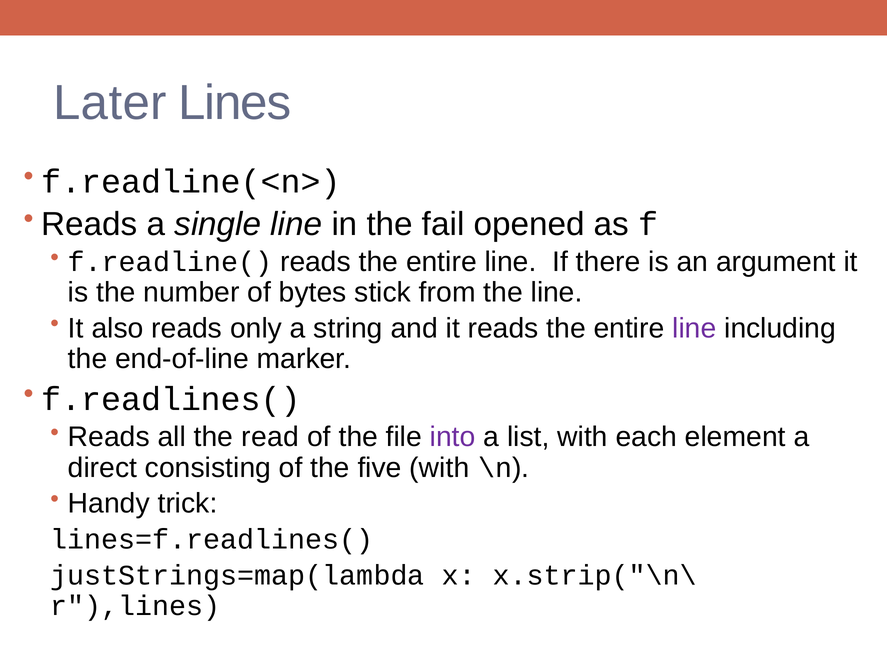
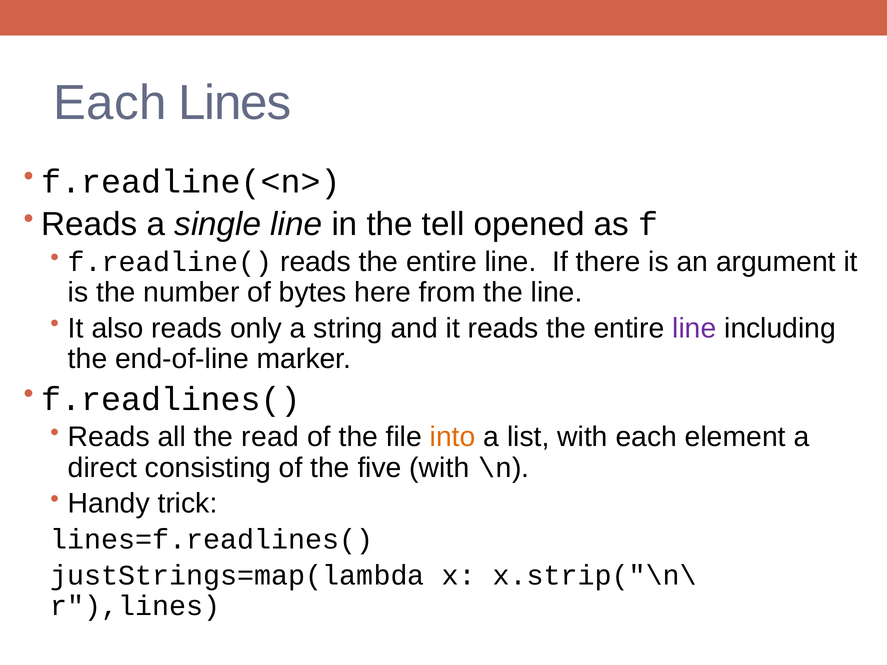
Later: Later -> Each (110, 103)
fail: fail -> tell (443, 224)
stick: stick -> here (383, 293)
into colour: purple -> orange (453, 437)
